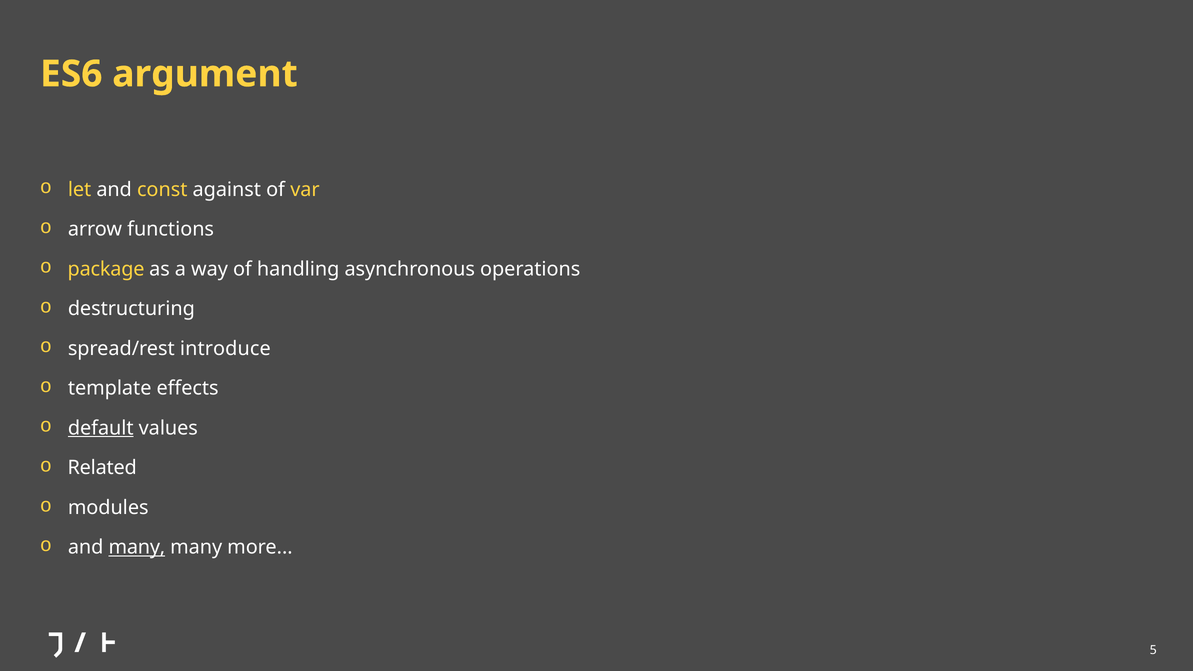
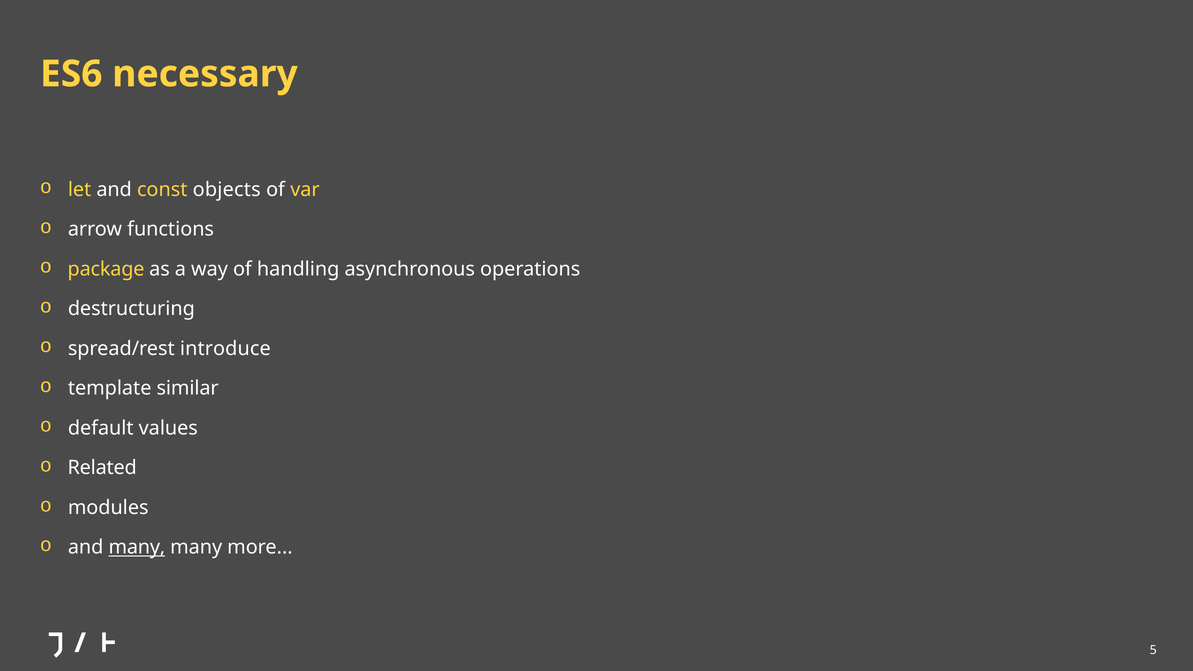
argument: argument -> necessary (205, 74)
against: against -> objects (227, 190)
effects: effects -> similar (188, 388)
default underline: present -> none (101, 428)
